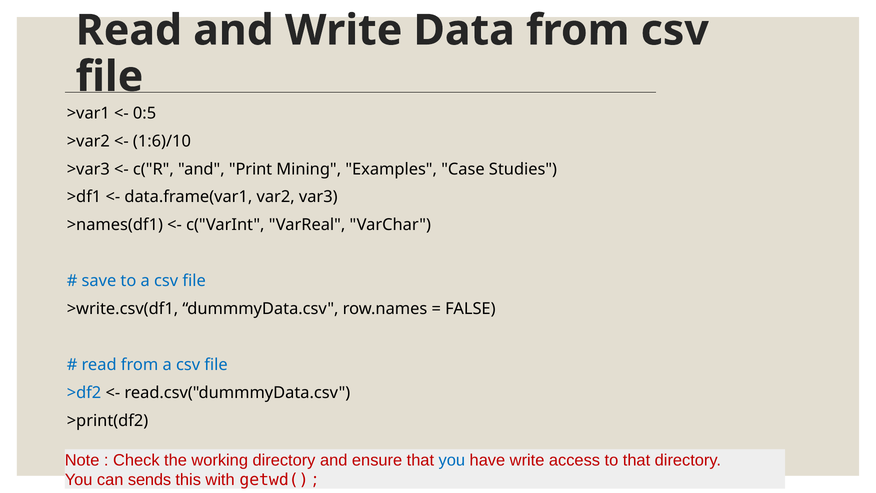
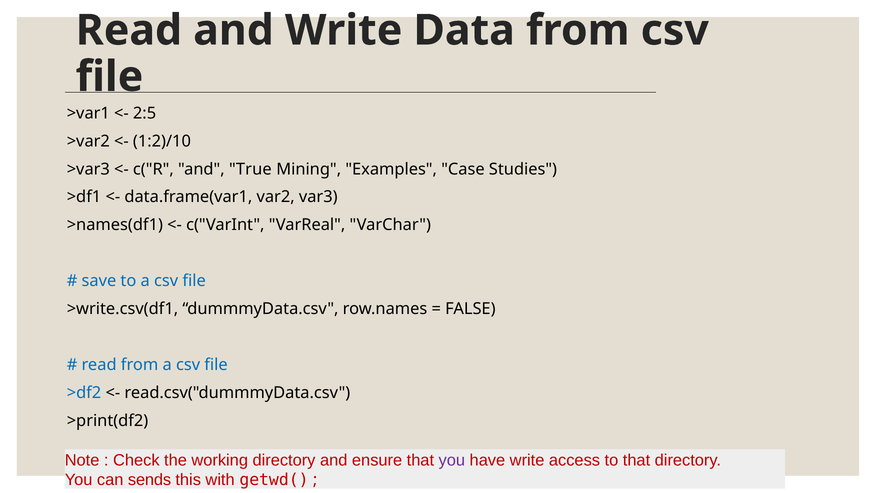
0:5: 0:5 -> 2:5 (145, 113)
1:6)/10: 1:6)/10 -> 1:2)/10 (162, 141)
Print: Print -> True (250, 169)
you colour: blue -> purple (452, 460)
